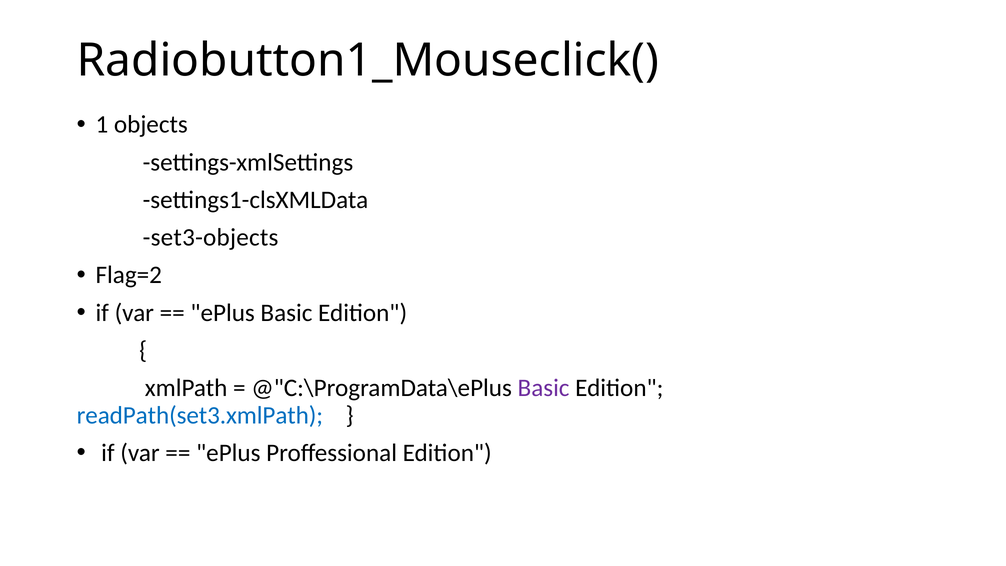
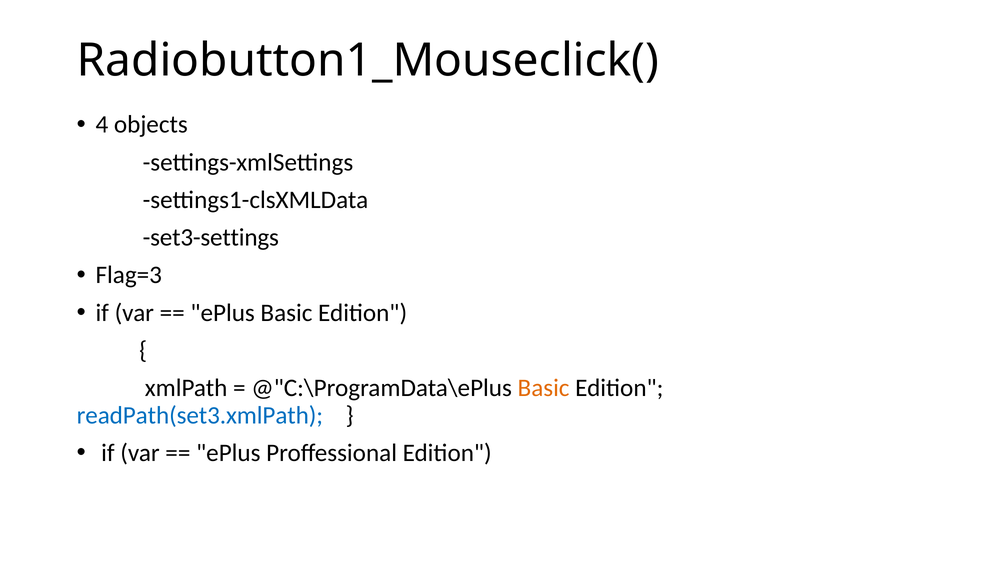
1: 1 -> 4 (102, 125)
set3-objects: set3-objects -> set3-settings (211, 237)
Flag=2: Flag=2 -> Flag=3 (129, 275)
Basic colour: purple -> orange (544, 388)
